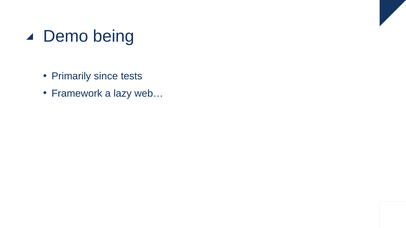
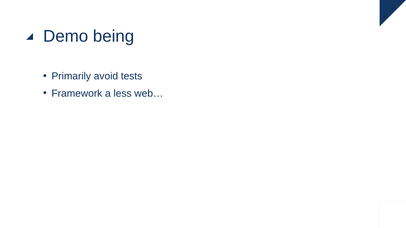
since: since -> avoid (106, 76)
lazy: lazy -> less (123, 94)
